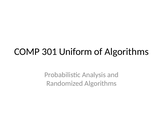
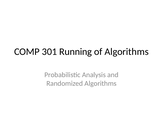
Uniform: Uniform -> Running (76, 52)
